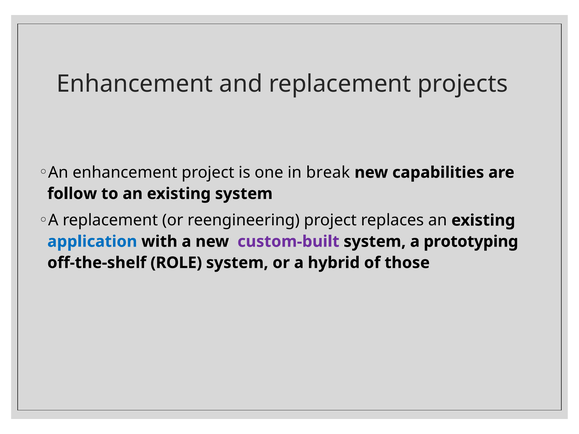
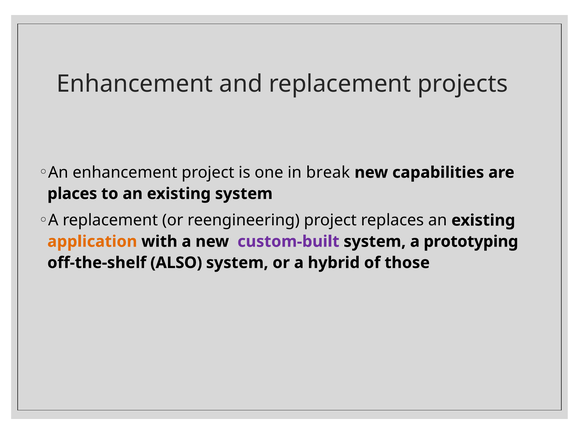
follow: follow -> places (72, 194)
application colour: blue -> orange (92, 242)
ROLE: ROLE -> ALSO (176, 263)
